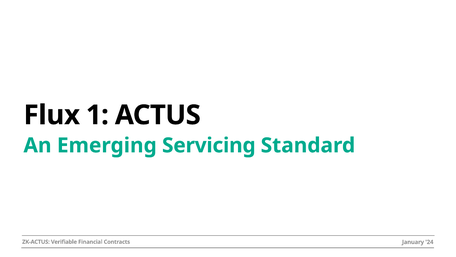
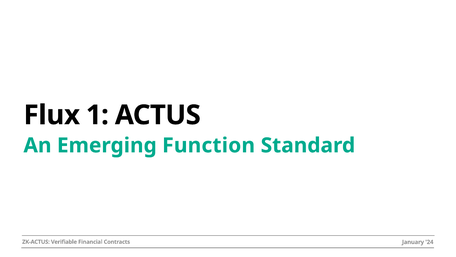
Servicing: Servicing -> Function (209, 145)
